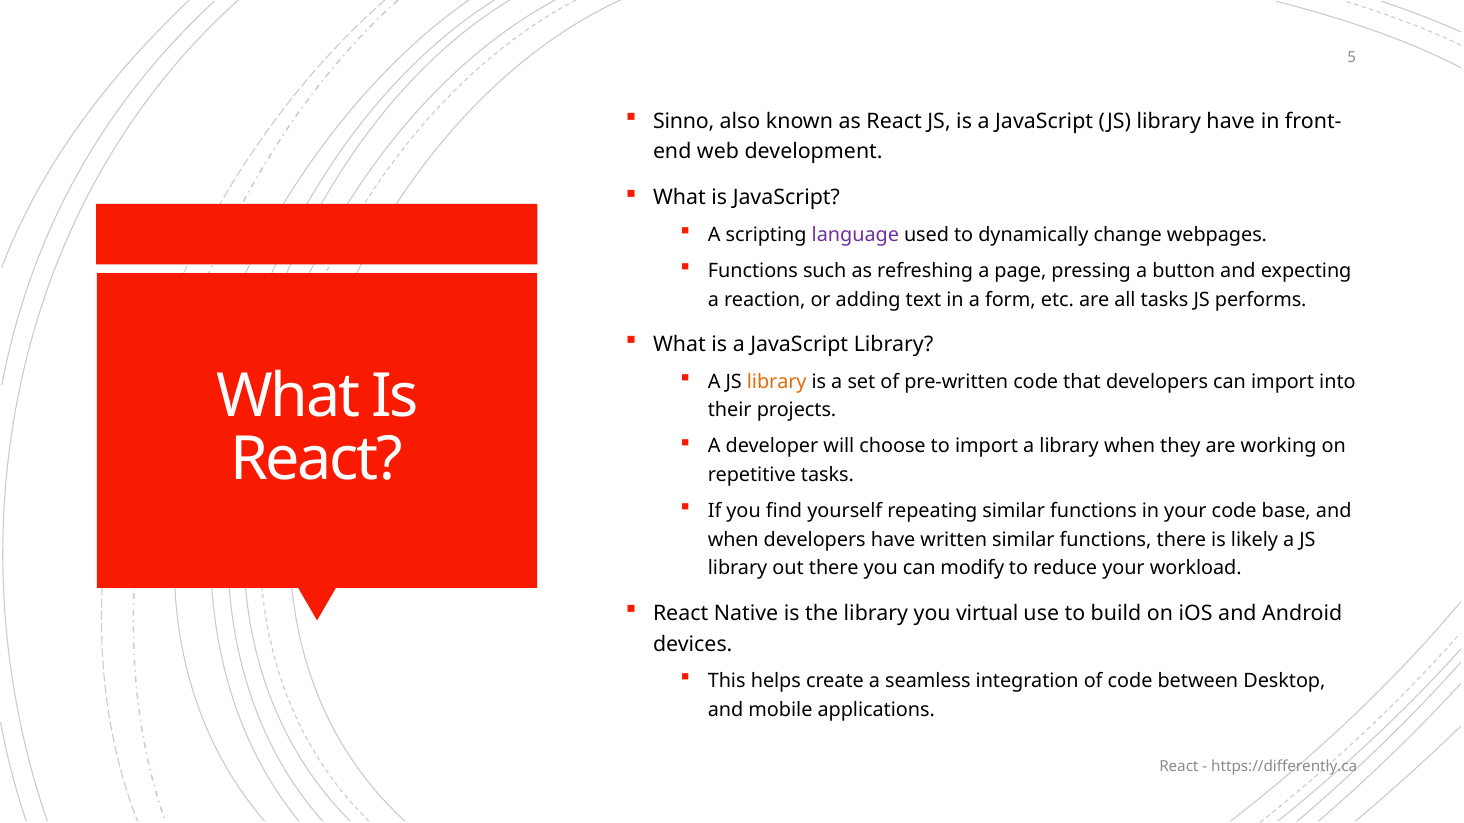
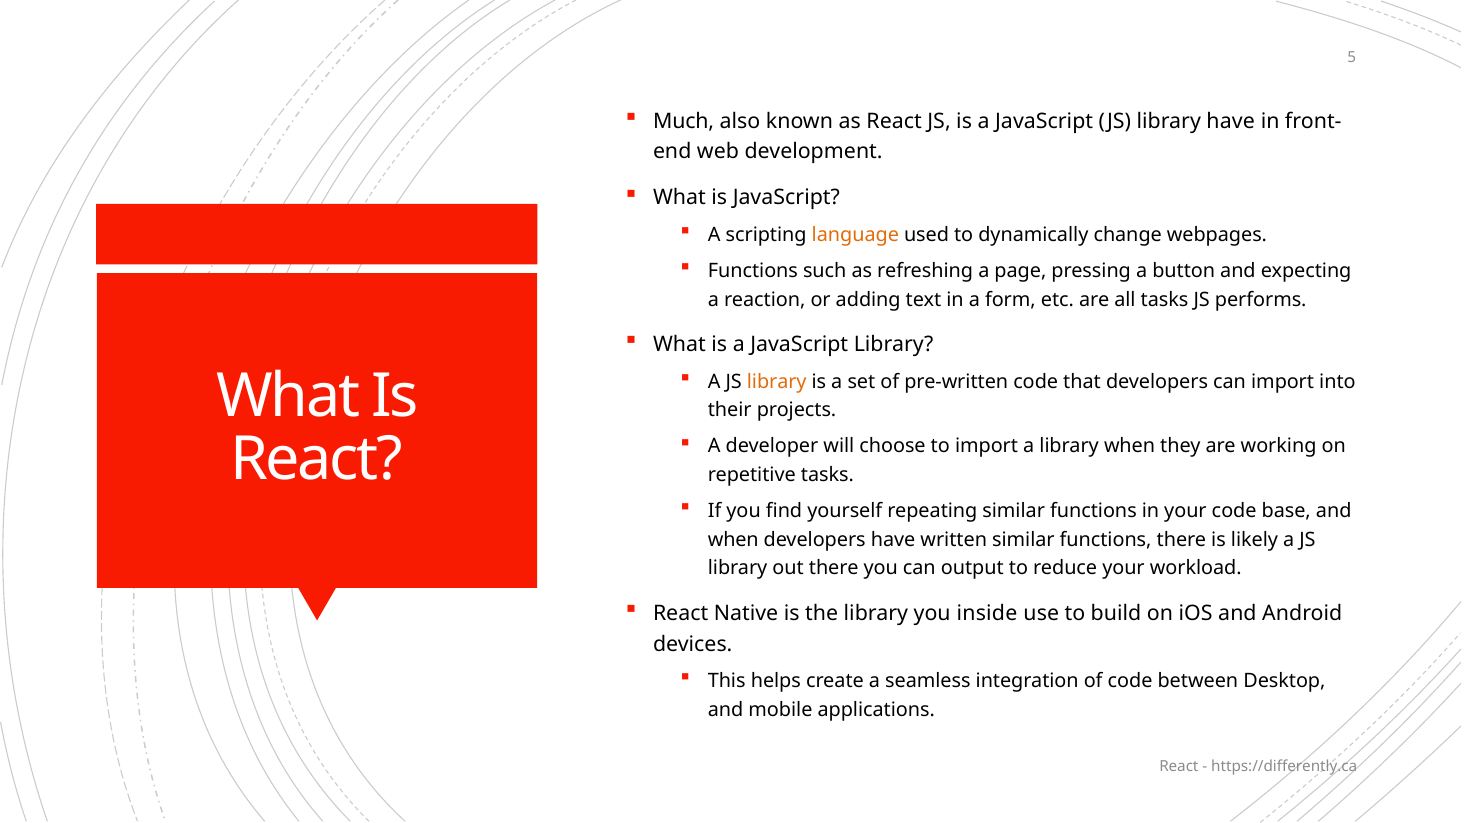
Sinno: Sinno -> Much (684, 121)
language colour: purple -> orange (855, 235)
modify: modify -> output (972, 569)
virtual: virtual -> inside (987, 614)
